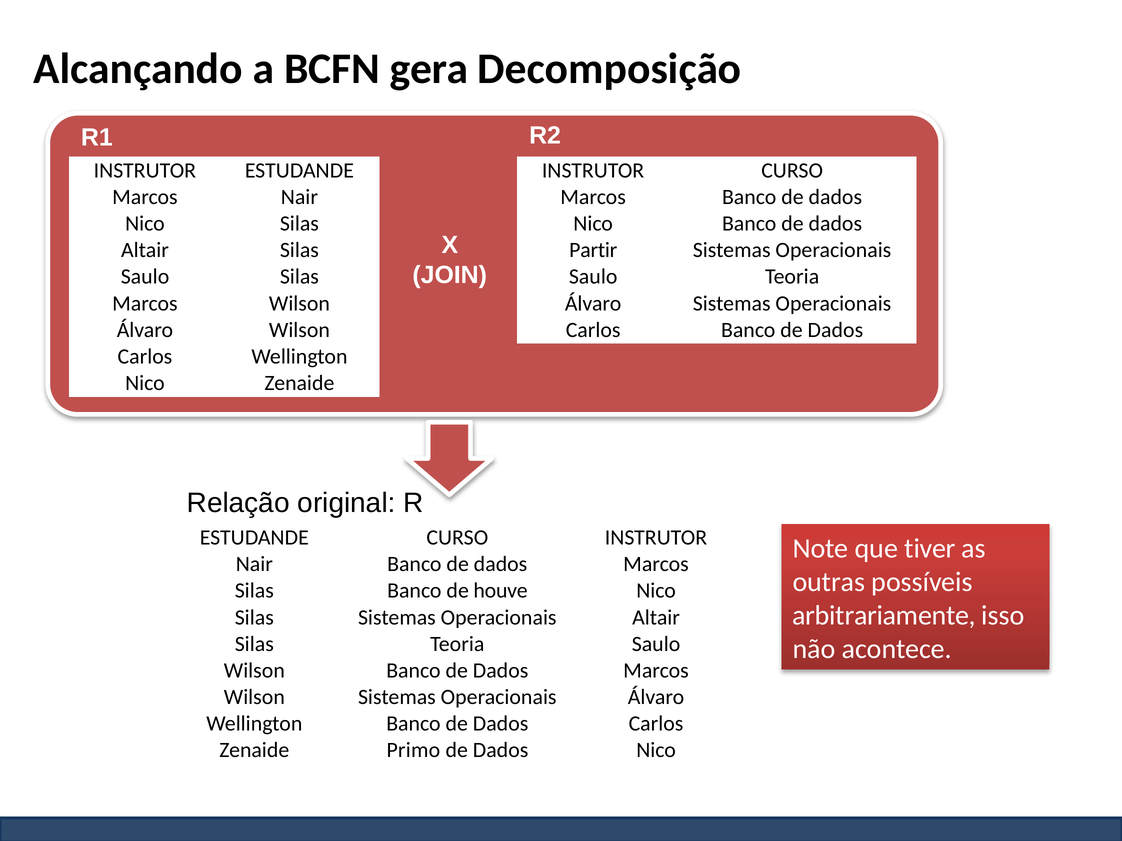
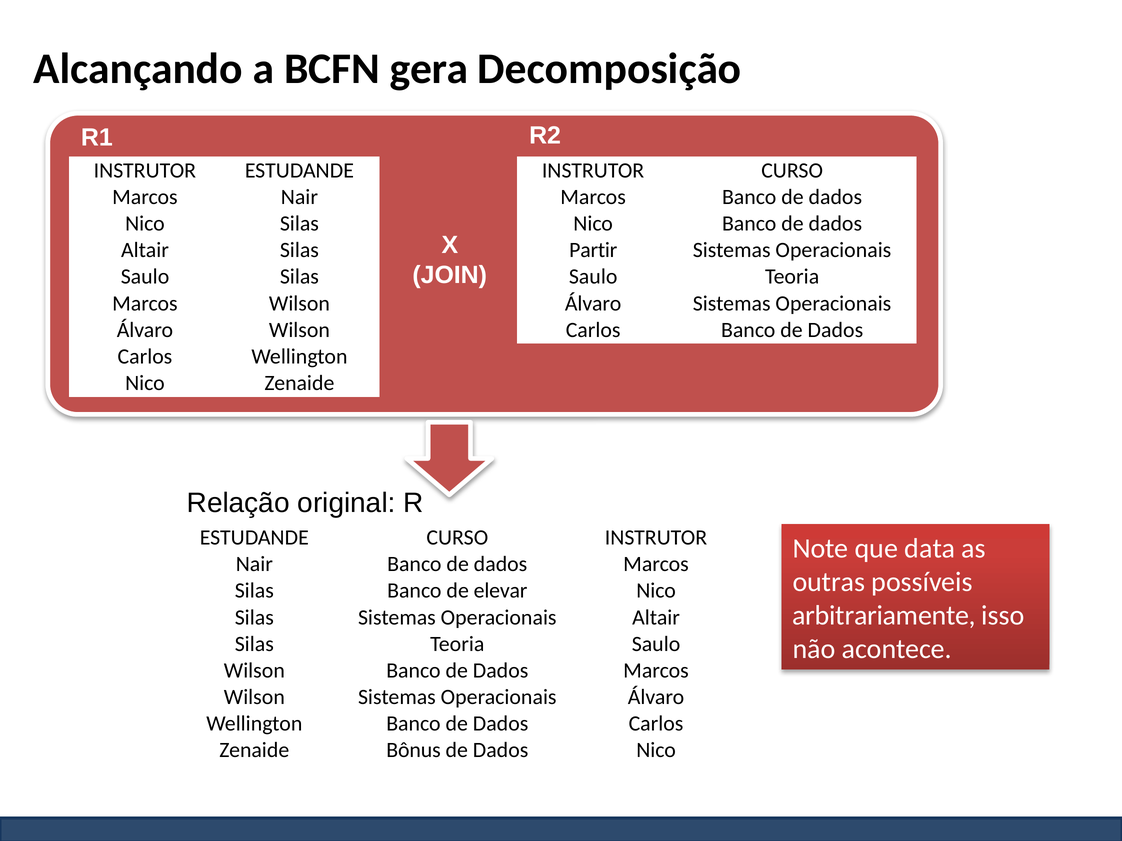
tiver: tiver -> data (930, 549)
houve: houve -> elevar (501, 591)
Primo: Primo -> Bônus (413, 751)
